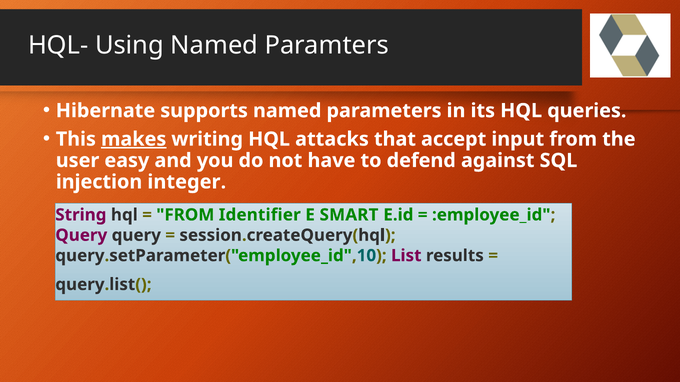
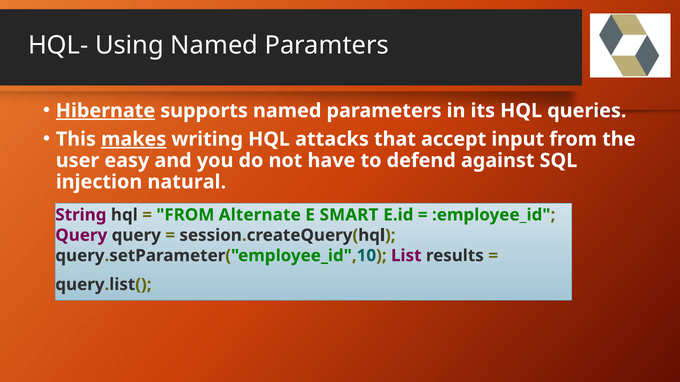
Hibernate underline: none -> present (105, 111)
integer: integer -> natural (187, 182)
Identifier: Identifier -> Alternate (260, 215)
